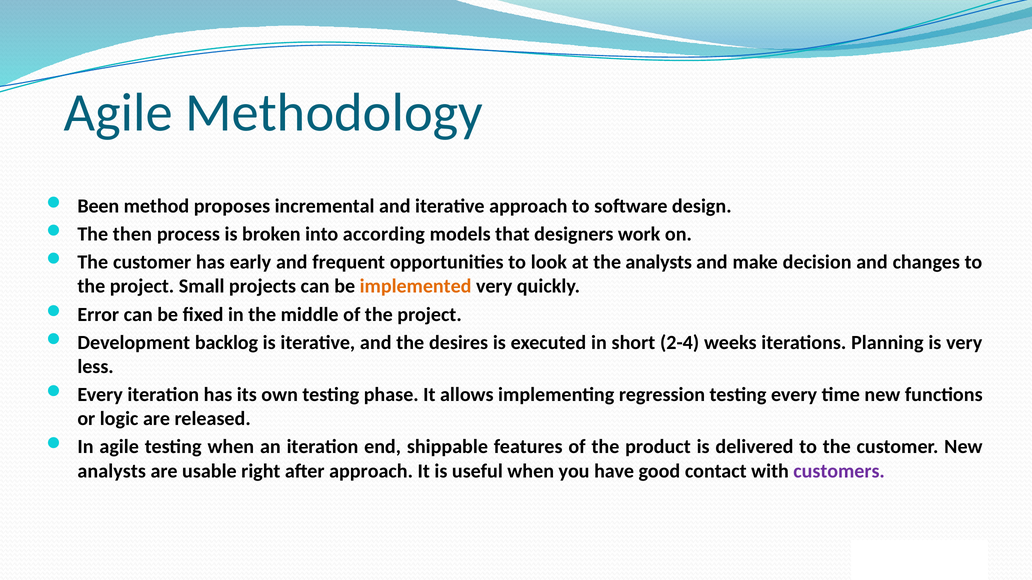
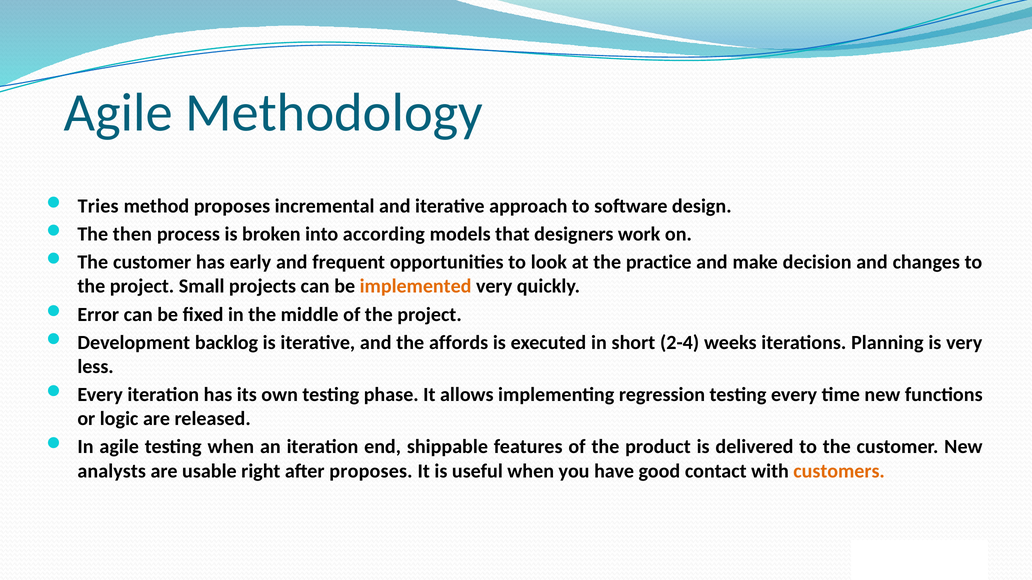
Been: Been -> Tries (98, 206)
the analysts: analysts -> practice (659, 263)
desires: desires -> affords (459, 343)
after approach: approach -> proposes (371, 471)
customers colour: purple -> orange (839, 471)
